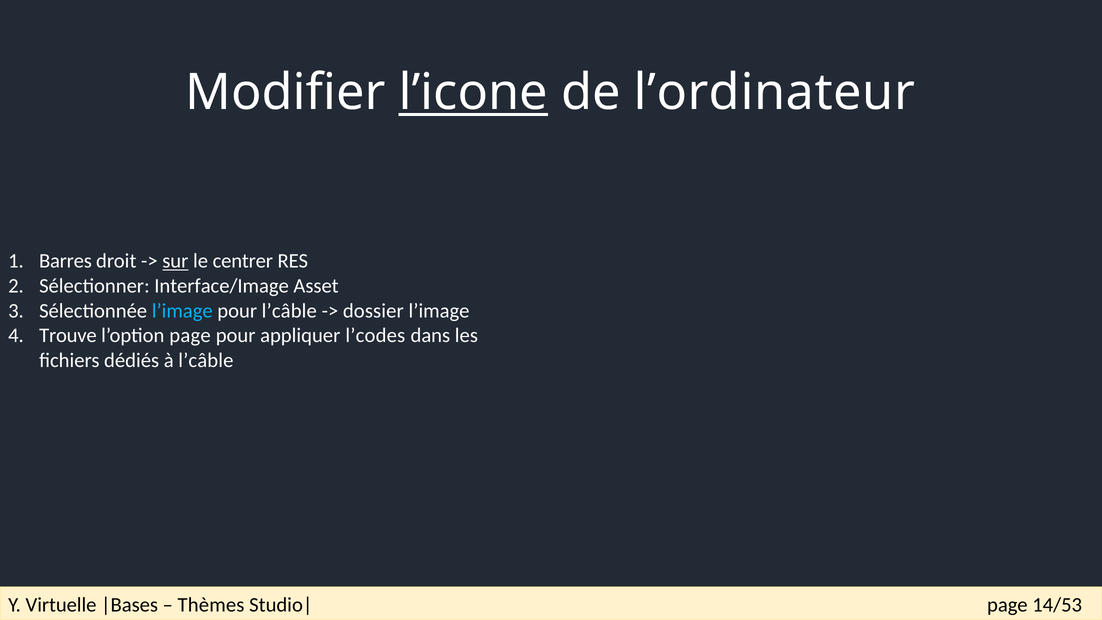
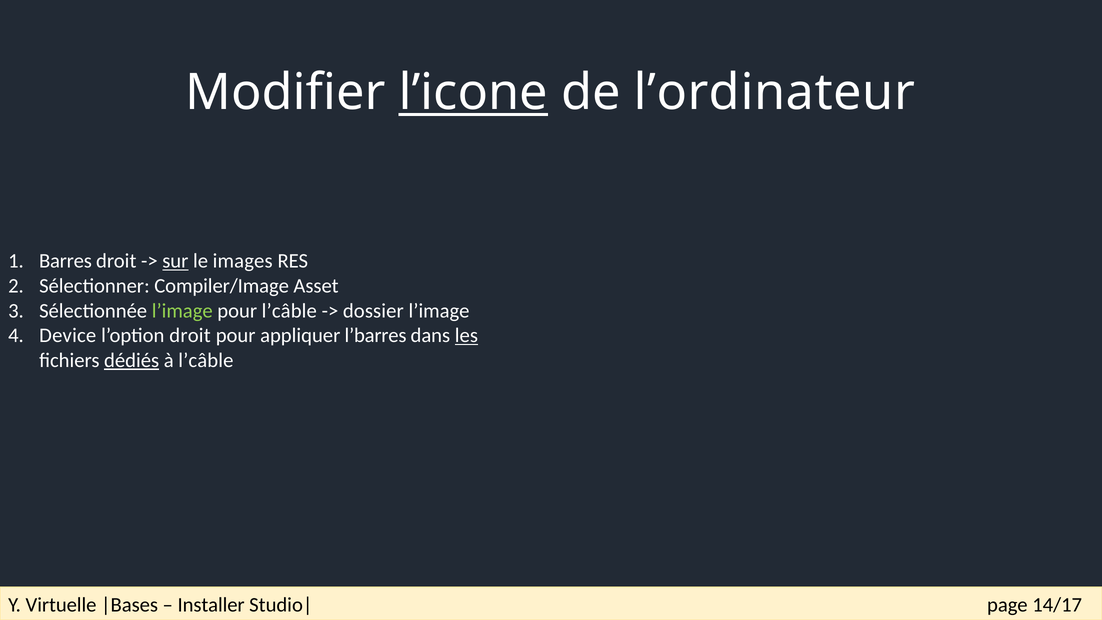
centrer: centrer -> images (243, 261)
Interface/Image: Interface/Image -> Compiler/Image (222, 286)
l’image colour: light blue -> light green (182, 311)
Trouve: Trouve -> Device (68, 335)
l’option page: page -> droit (190, 335)
l’codes: l’codes -> l’barres (376, 335)
les underline: none -> present (466, 335)
dédiés underline: none -> present (132, 360)
Thèmes: Thèmes -> Installer (211, 605)
14/53: 14/53 -> 14/17 (1057, 605)
